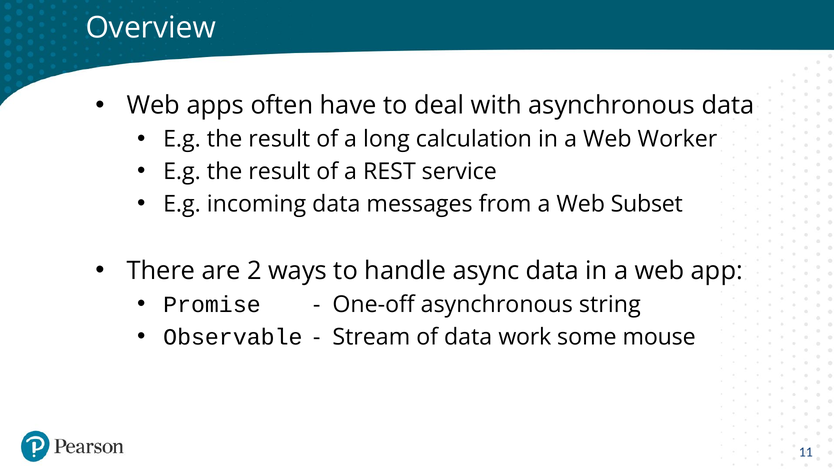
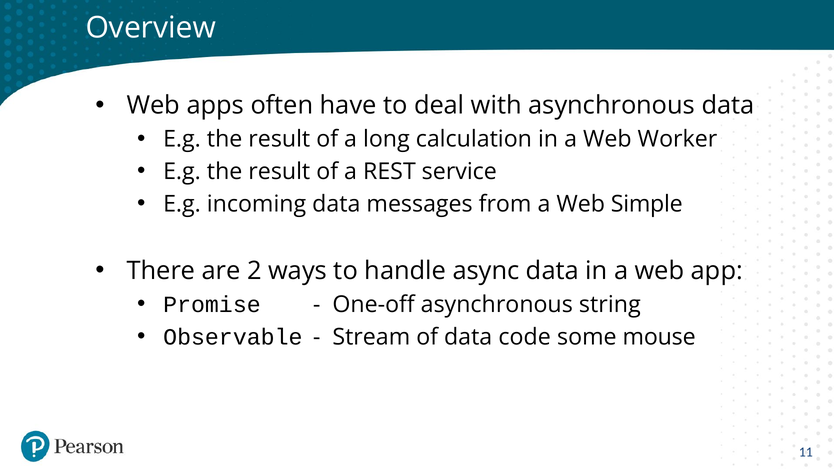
Subset: Subset -> Simple (647, 204)
work: work -> code (525, 337)
